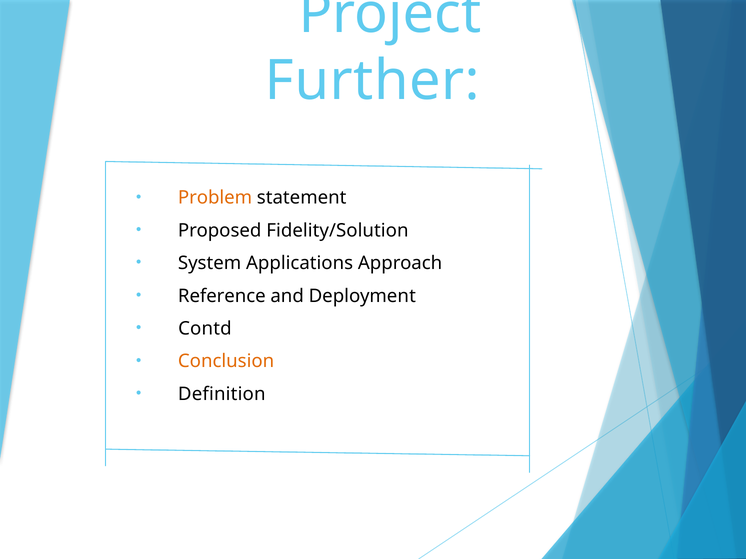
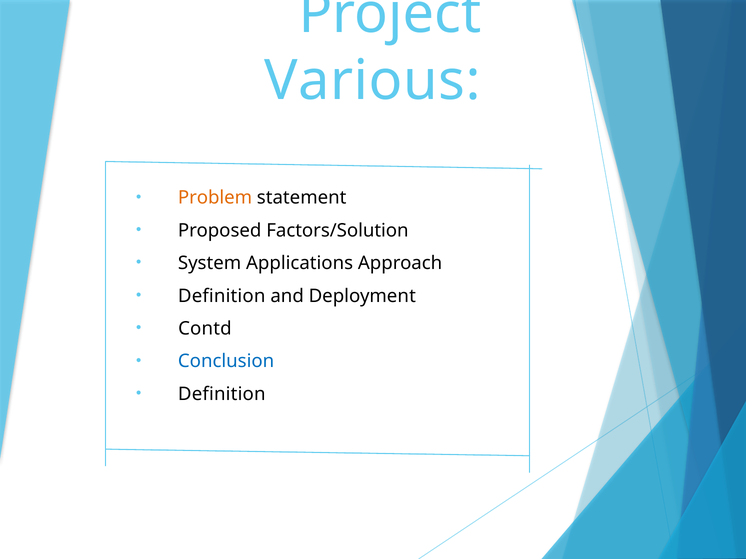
Further: Further -> Various (372, 81)
Fidelity/Solution: Fidelity/Solution -> Factors/Solution (337, 231)
Reference: Reference -> Definition (222, 296)
Conclusion colour: orange -> blue (226, 362)
